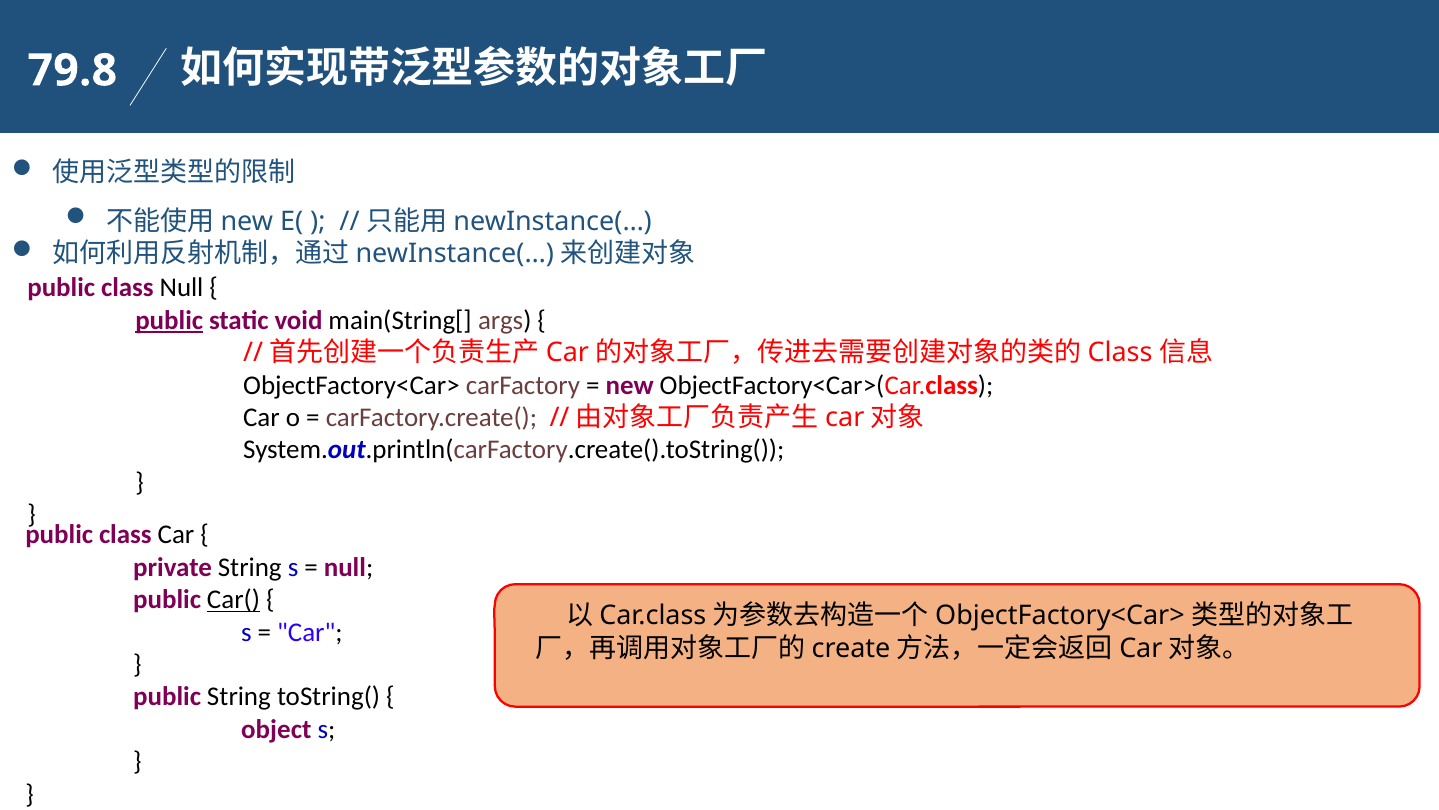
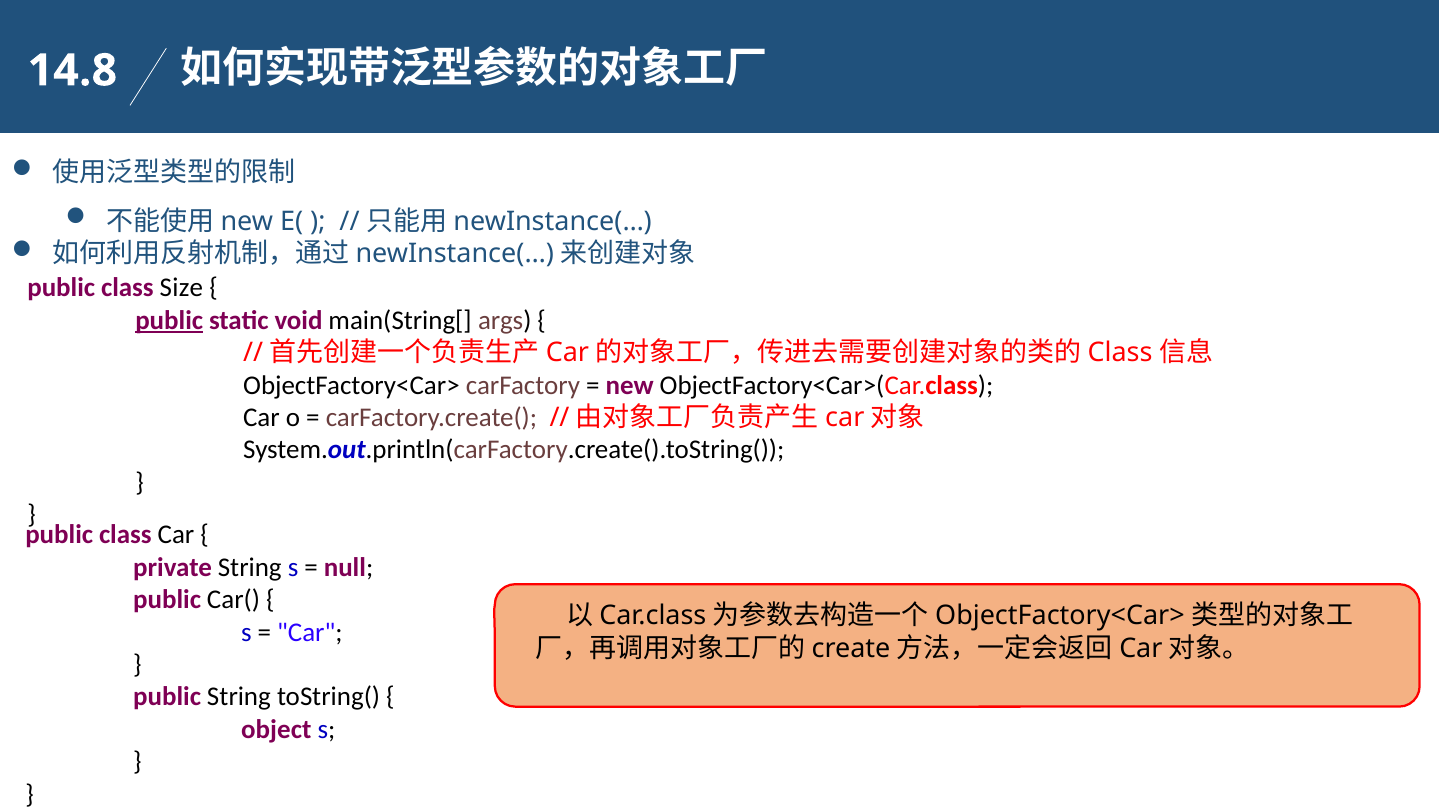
79.8: 79.8 -> 14.8 (72, 70)
class Null: Null -> Size (181, 288)
Car( underline: present -> none (234, 599)
